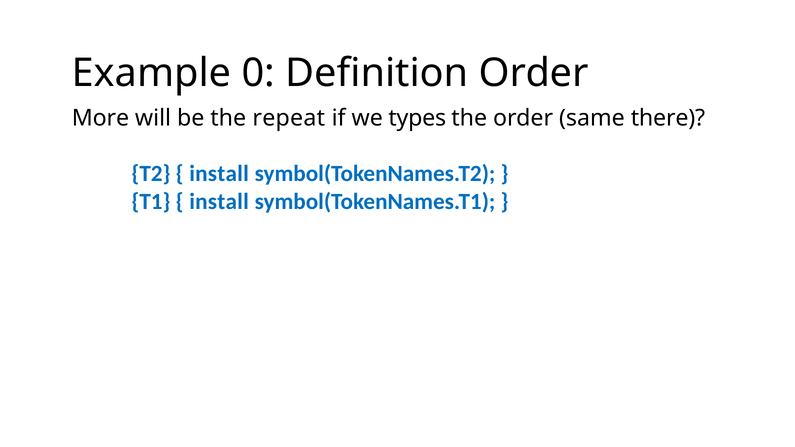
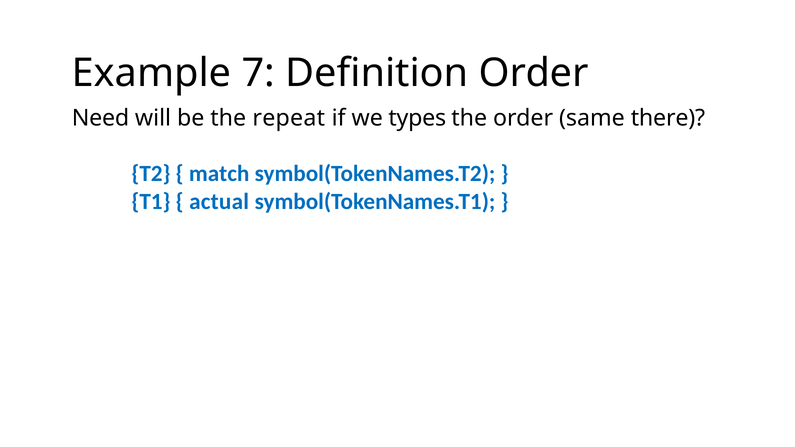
0: 0 -> 7 (258, 73)
More: More -> Need (101, 118)
install: install -> match (219, 174)
install: install -> actual (219, 202)
